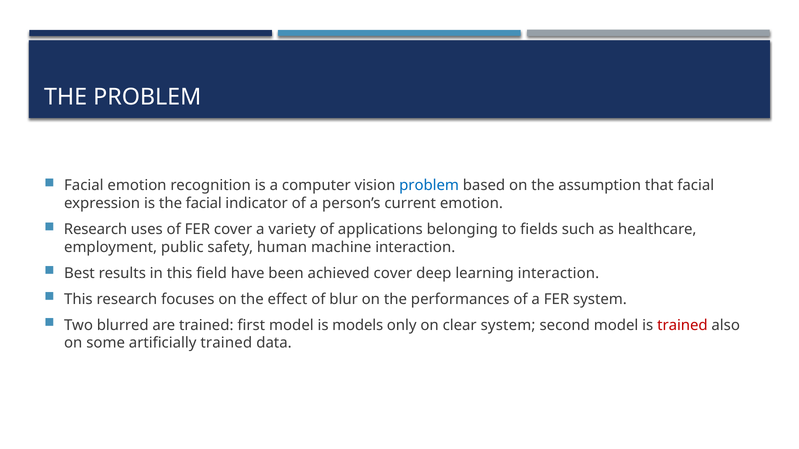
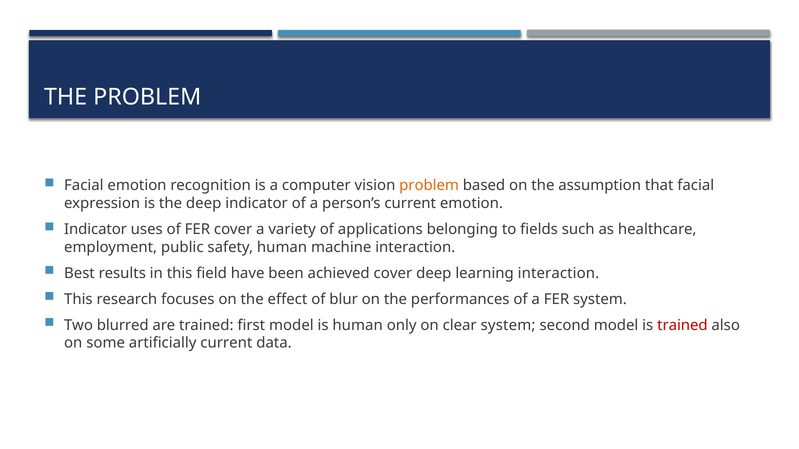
problem colour: blue -> orange (429, 186)
the facial: facial -> deep (204, 204)
Research: Research -> Indicator (96, 229)
is models: models -> human (358, 325)
artificially trained: trained -> current (226, 343)
